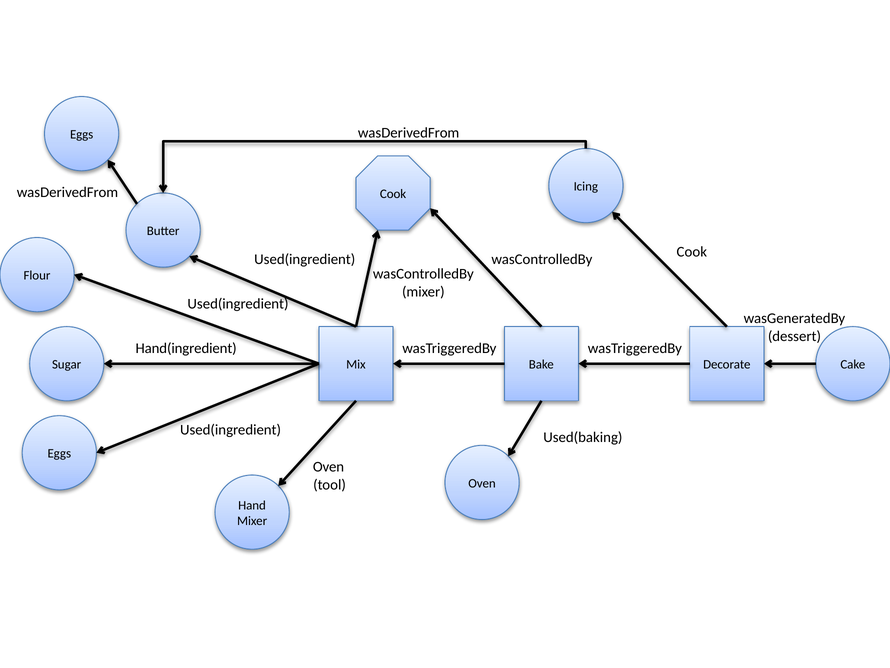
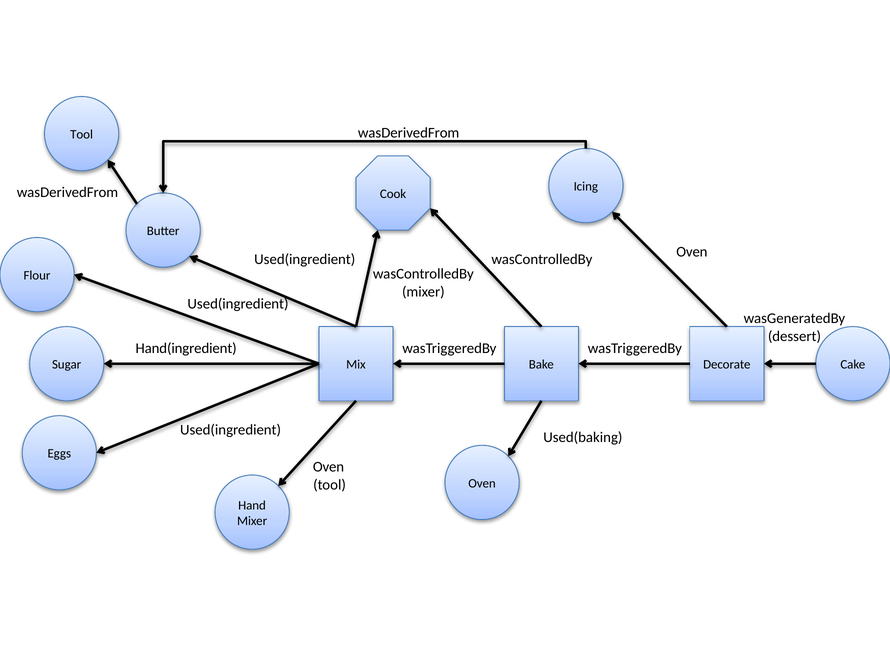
Eggs: Eggs -> Tool (82, 134)
Cook: Cook -> Oven (692, 252)
